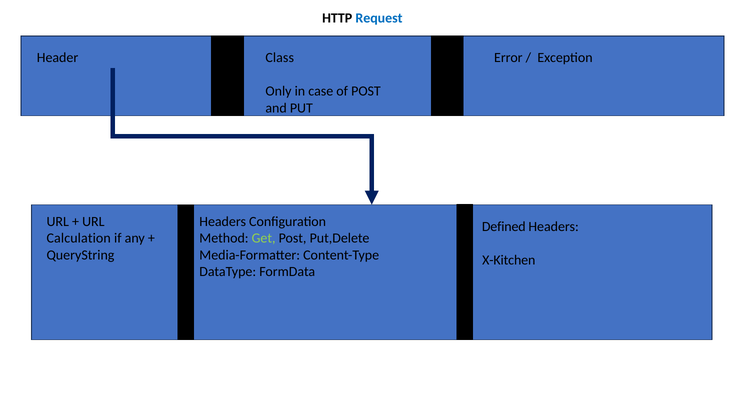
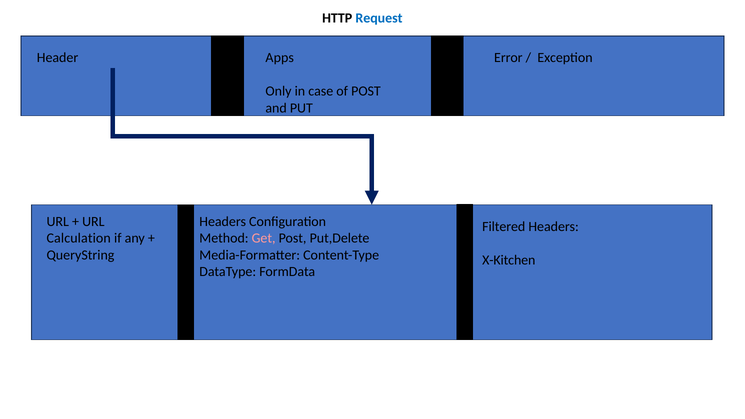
Class: Class -> Apps (280, 58)
Defined: Defined -> Filtered (504, 226)
Get colour: light green -> pink (264, 238)
